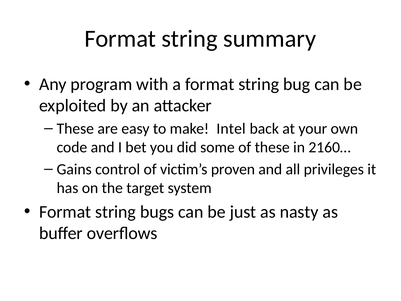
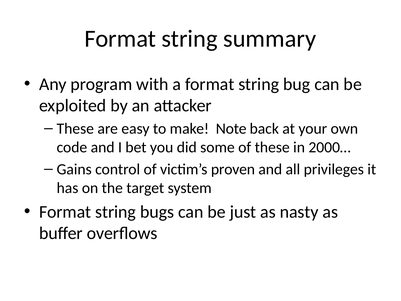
Intel: Intel -> Note (231, 129)
2160…: 2160… -> 2000… (330, 147)
